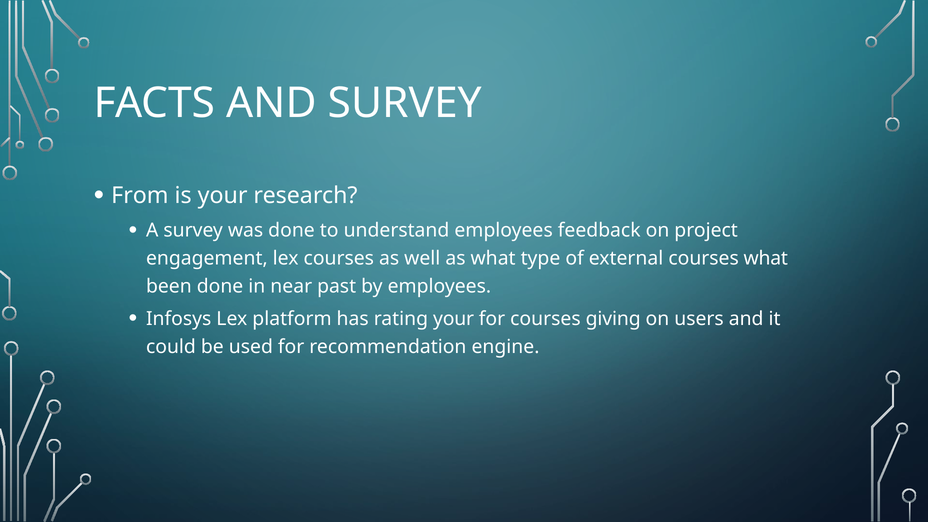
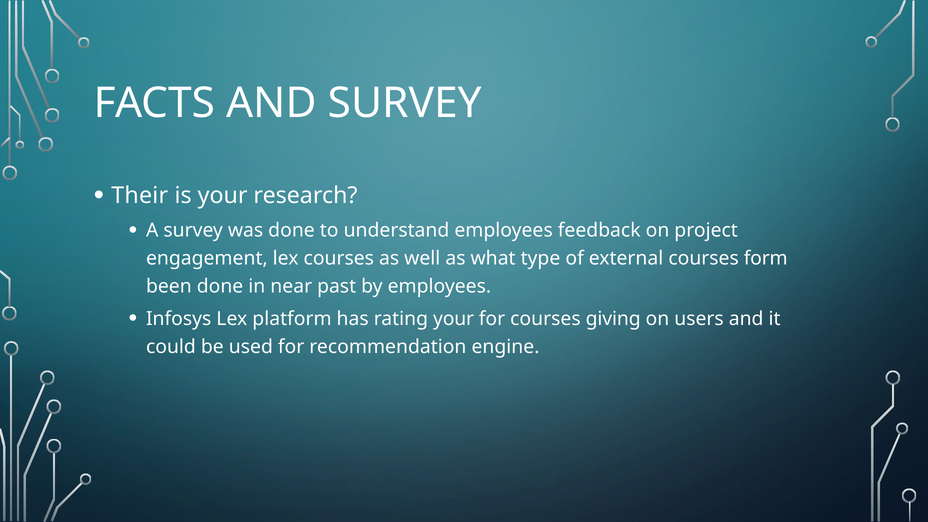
From: From -> Their (140, 196)
courses what: what -> form (766, 258)
